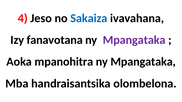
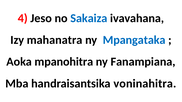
fanavotana: fanavotana -> mahanatra (55, 40)
Mpangataka colour: purple -> blue (134, 40)
Mpangataka: Mpangataka -> Fanampiana (143, 62)
olombelona: olombelona -> voninahitra (145, 84)
